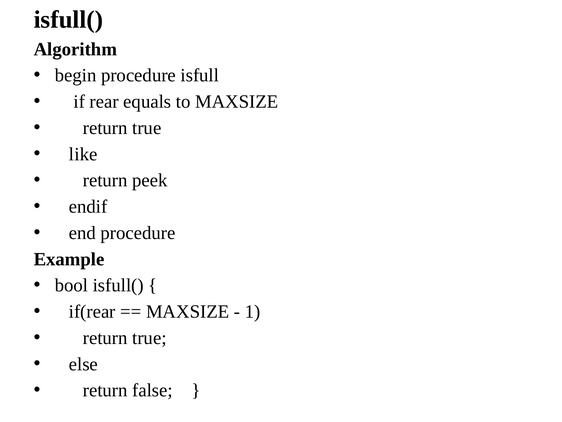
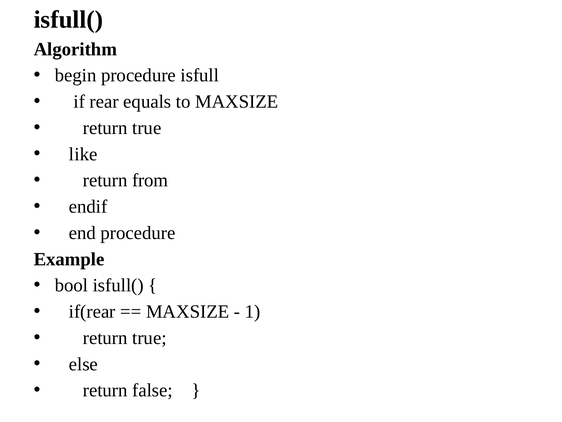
peek: peek -> from (150, 180)
